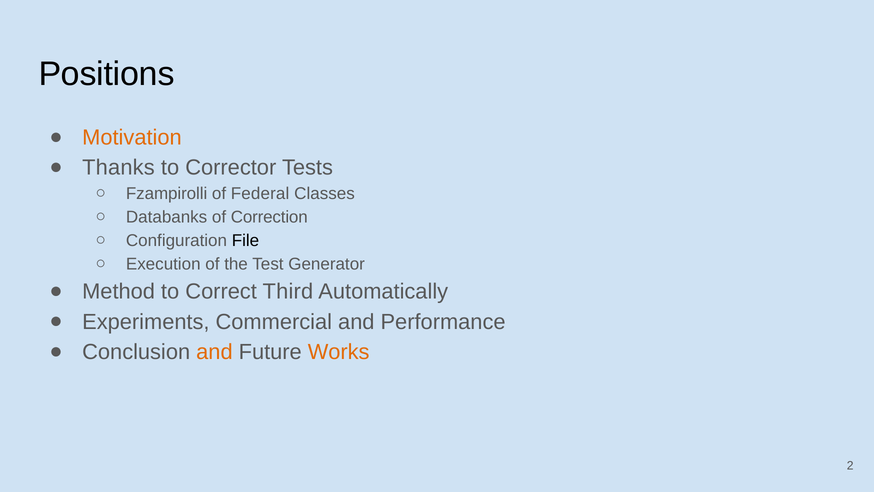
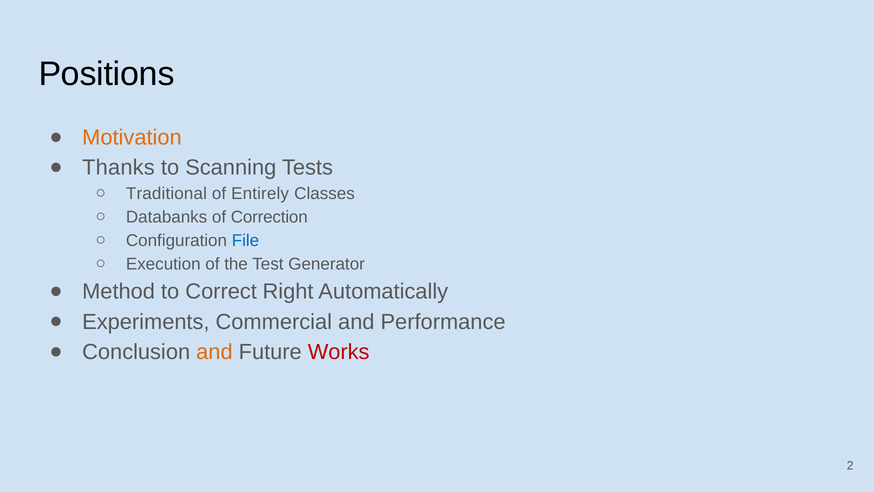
Corrector: Corrector -> Scanning (231, 168)
Fzampirolli: Fzampirolli -> Traditional (166, 194)
Federal: Federal -> Entirely (260, 194)
File colour: black -> blue (245, 240)
Third: Third -> Right (288, 291)
Works colour: orange -> red (339, 352)
